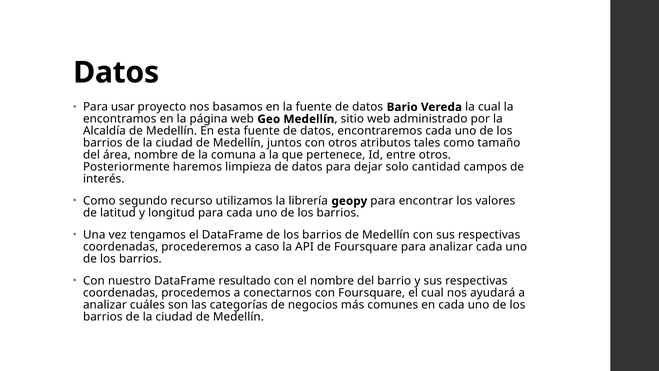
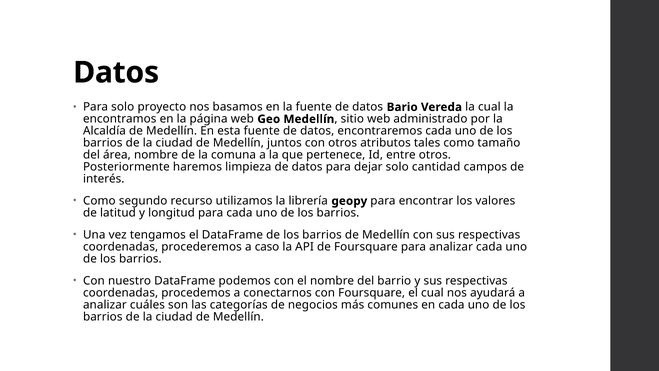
Para usar: usar -> solo (123, 107)
resultado: resultado -> podemos (245, 280)
